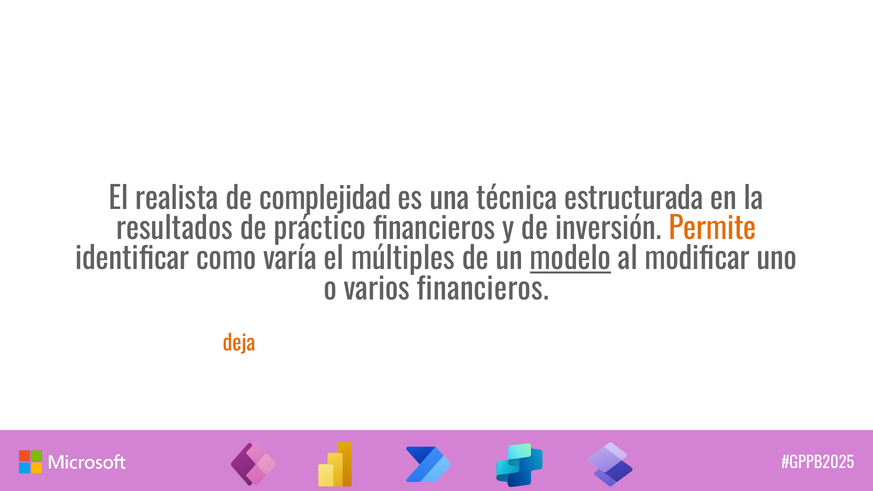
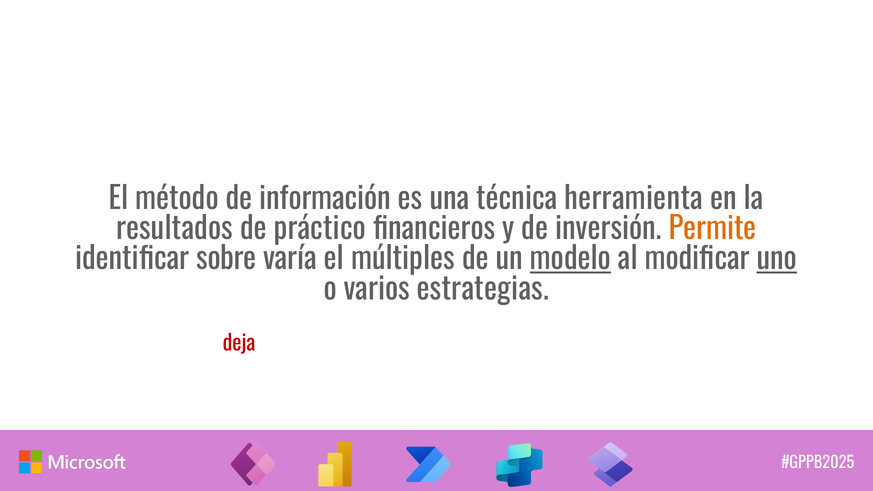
realista: realista -> método (177, 199)
complejidad: complejidad -> información (325, 199)
estructurada: estructurada -> herramienta (634, 199)
como: como -> sobre (226, 259)
uno underline: none -> present (777, 259)
varios financieros: financieros -> estrategias (483, 289)
deja colour: orange -> red (239, 344)
